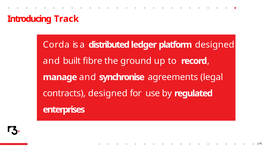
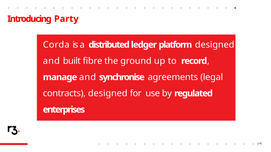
Track: Track -> Party (66, 19)
